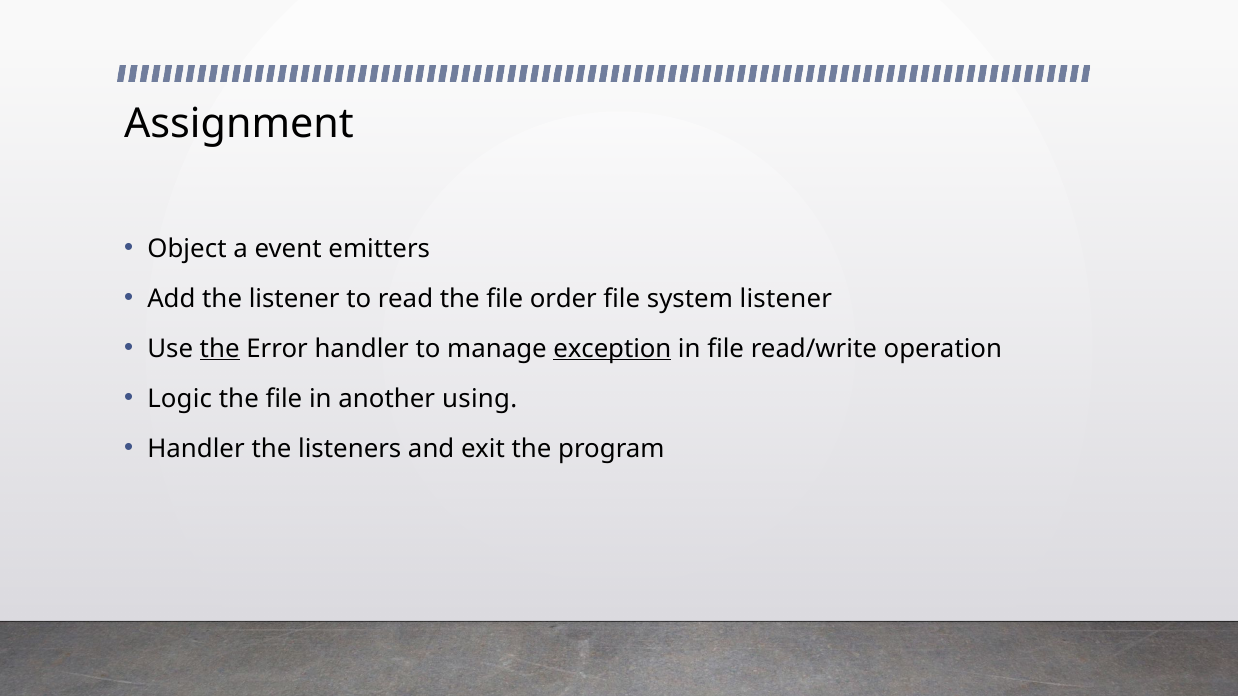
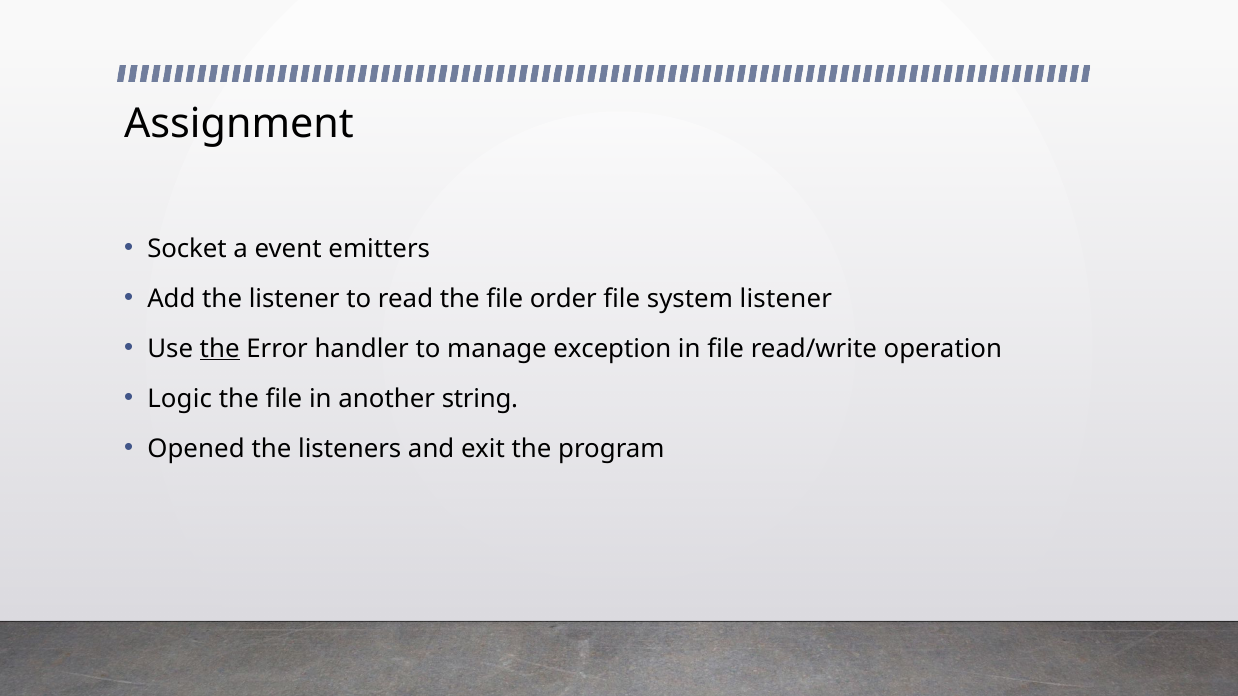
Object: Object -> Socket (187, 249)
exception underline: present -> none (612, 349)
using: using -> string (480, 399)
Handler: Handler -> Opened (196, 449)
